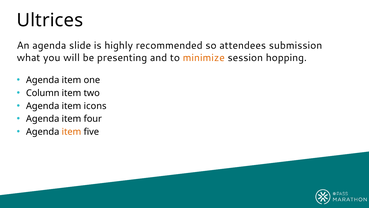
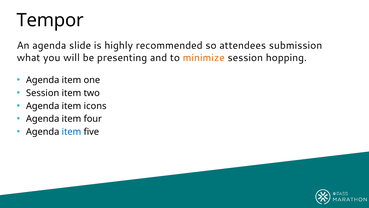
Ultrices: Ultrices -> Tempor (50, 20)
Column: Column -> Session (43, 93)
item colour: orange -> blue (71, 132)
